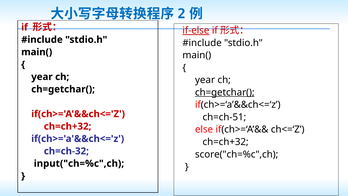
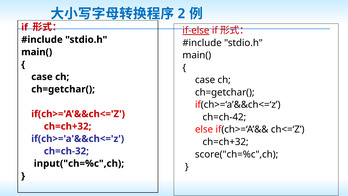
year: year -> case (42, 77)
year: year -> case (205, 80)
ch=getchar( underline: present -> none (225, 92)
ch=ch-51: ch=ch-51 -> ch=ch-42 (224, 117)
